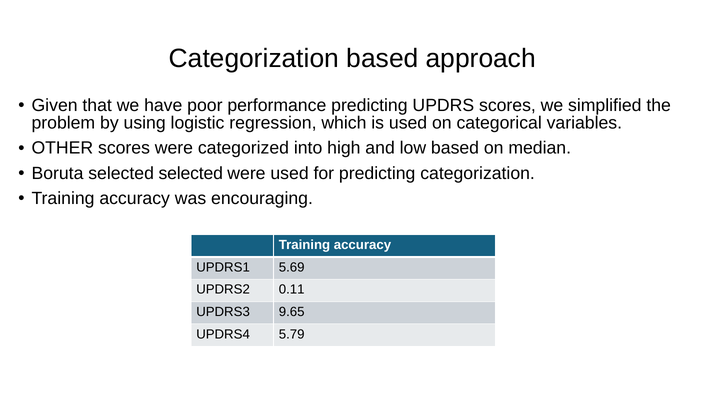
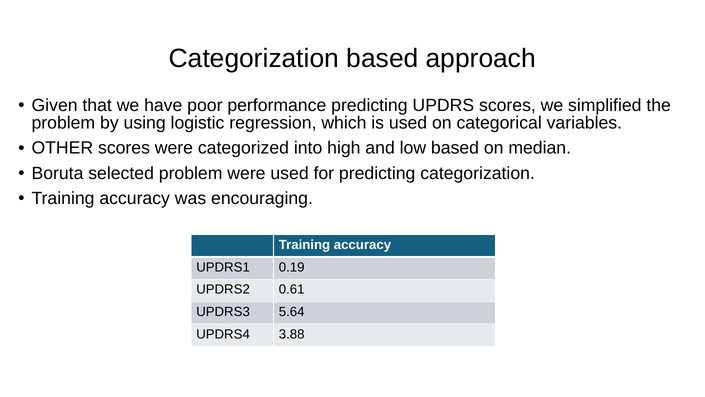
selected selected: selected -> problem (191, 173)
5.69: 5.69 -> 0.19 (292, 267)
0.11: 0.11 -> 0.61 (292, 289)
9.65: 9.65 -> 5.64 (292, 312)
5.79: 5.79 -> 3.88 (292, 334)
